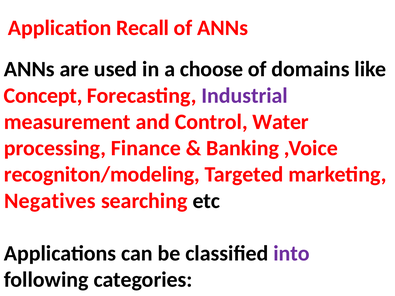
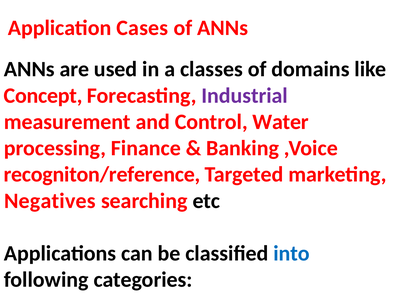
Recall: Recall -> Cases (142, 28)
choose: choose -> classes (211, 69)
recogniton/modeling: recogniton/modeling -> recogniton/reference (102, 175)
into colour: purple -> blue (291, 254)
